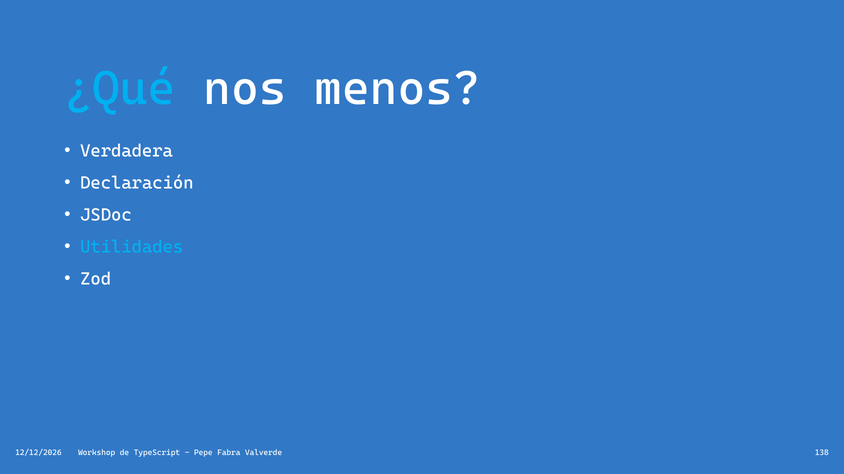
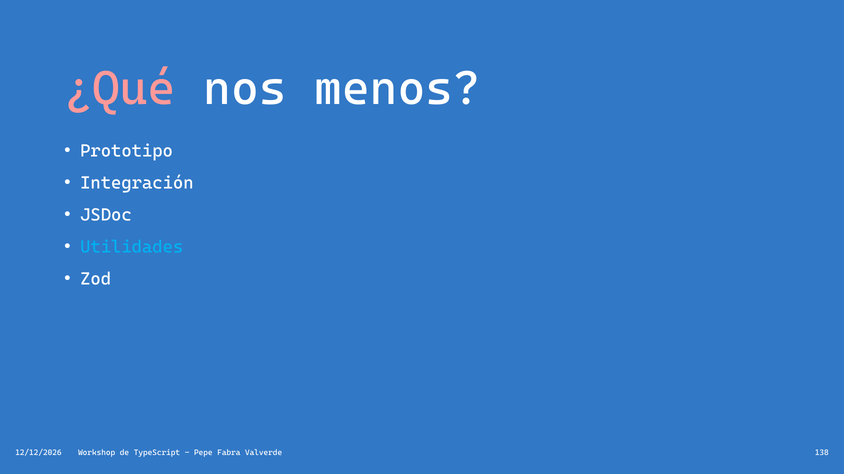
¿Qué colour: light blue -> pink (120, 89)
Verdadera: Verdadera -> Prototipo (127, 151)
Declaración: Declaración -> Integración (137, 183)
